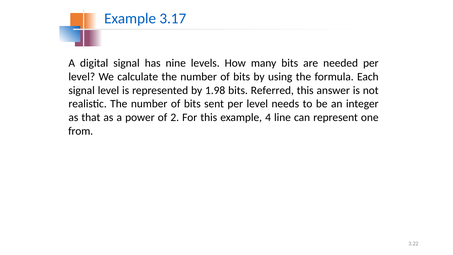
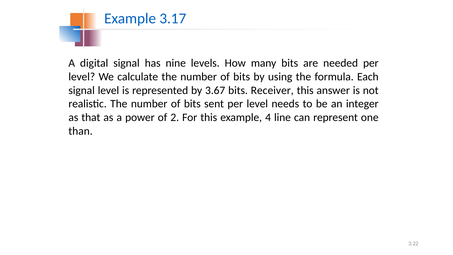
1.98: 1.98 -> 3.67 (215, 90)
Referred: Referred -> Receiver (272, 90)
from: from -> than (81, 131)
